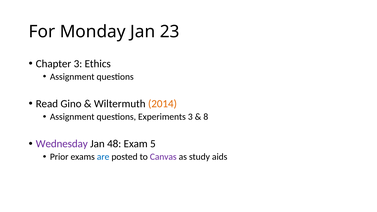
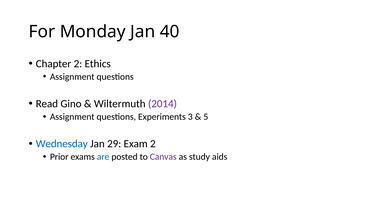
23: 23 -> 40 (170, 32)
Chapter 3: 3 -> 2 (78, 64)
2014 colour: orange -> purple (162, 104)
8: 8 -> 5 (206, 117)
Wednesday colour: purple -> blue (62, 144)
48: 48 -> 29 (114, 144)
Exam 5: 5 -> 2 (153, 144)
